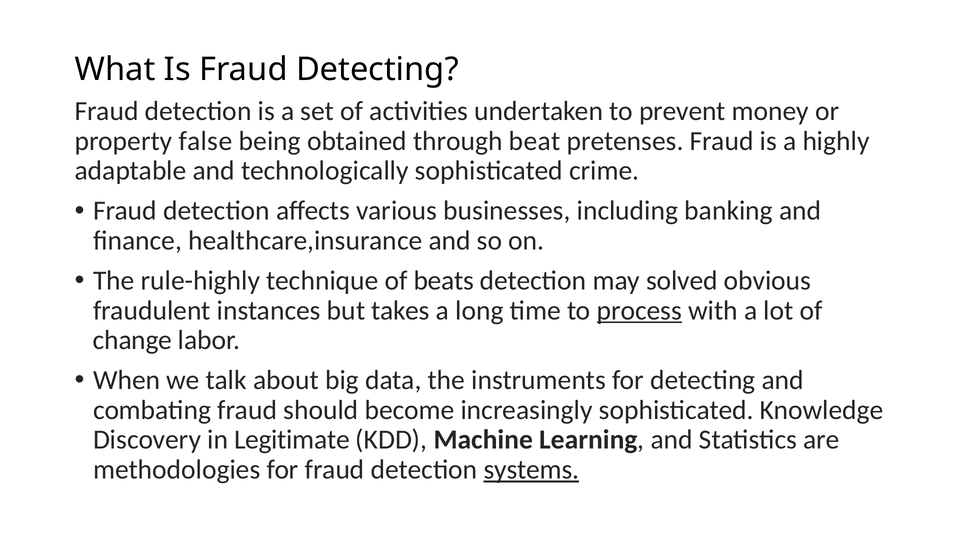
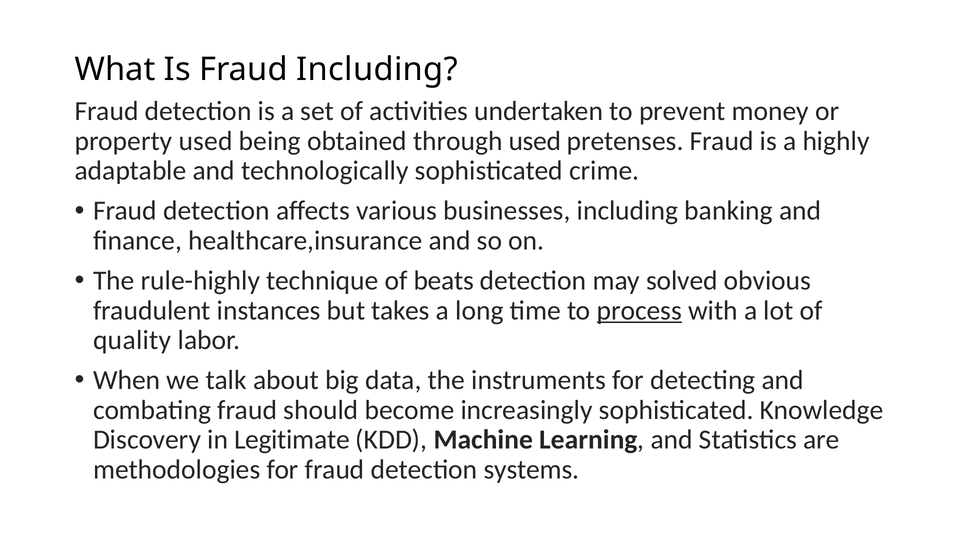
Fraud Detecting: Detecting -> Including (377, 70)
property false: false -> used (206, 141)
through beat: beat -> used (535, 141)
change: change -> quality (132, 340)
systems underline: present -> none (531, 470)
